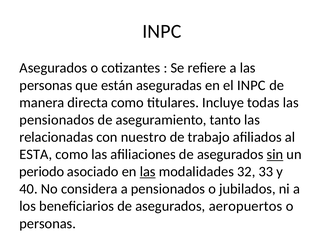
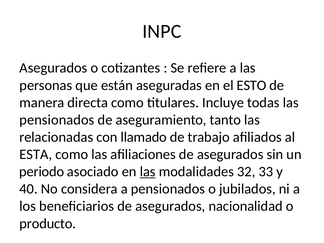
el INPC: INPC -> ESTO (252, 85)
nuestro: nuestro -> llamado (144, 137)
sin underline: present -> none (275, 154)
aeropuertos: aeropuertos -> nacionalidad (246, 206)
personas: personas -> producto (48, 224)
